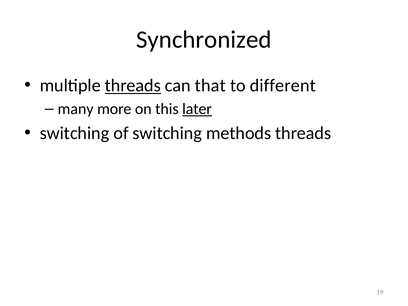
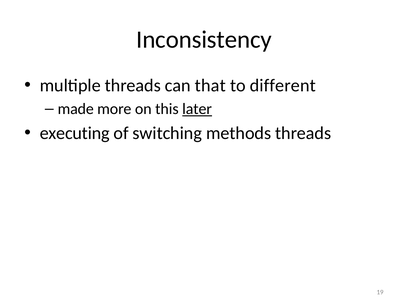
Synchronized: Synchronized -> Inconsistency (204, 39)
threads underline: present -> none (133, 86)
many: many -> made (76, 109)
switching: switching -> executing (75, 133)
